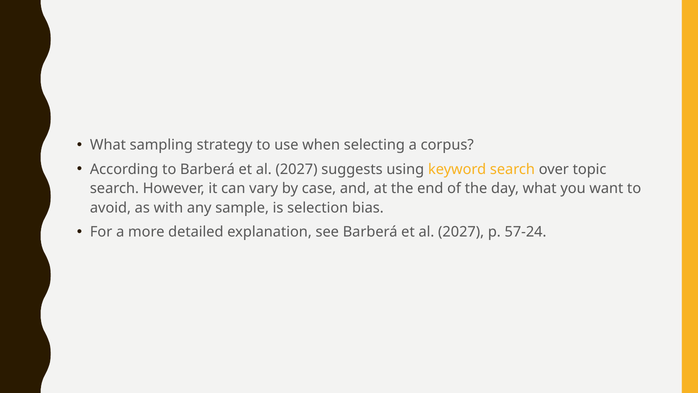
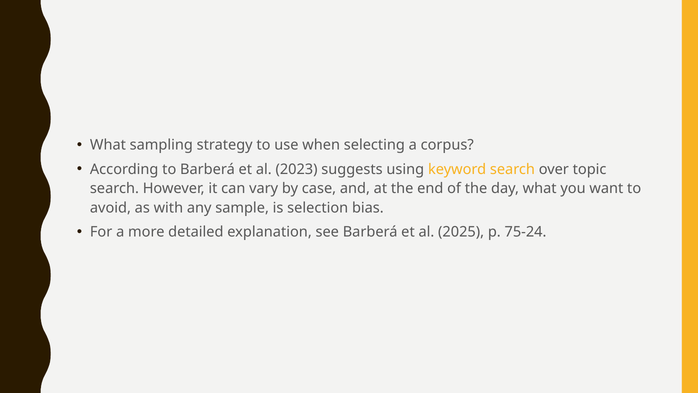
2027: 2027 -> 2023 (297, 169)
2027: 2027 -> 2025 (461, 232)
57-24: 57-24 -> 75-24 (526, 232)
